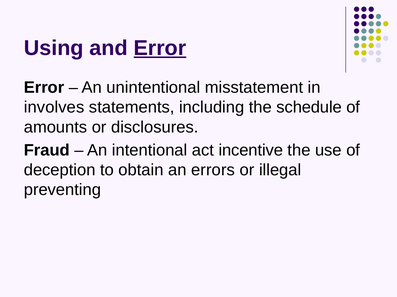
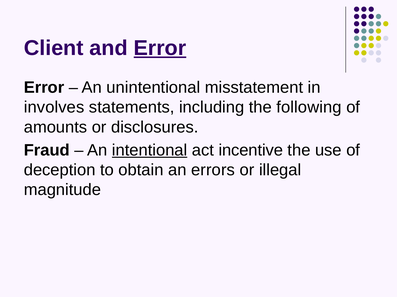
Using: Using -> Client (54, 48)
schedule: schedule -> following (309, 108)
intentional underline: none -> present (150, 151)
preventing: preventing -> magnitude (62, 190)
